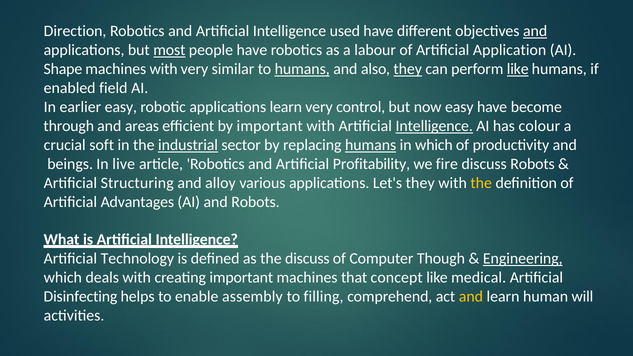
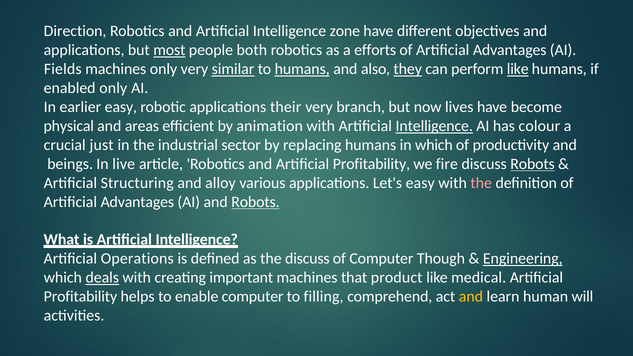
used: used -> zone (345, 31)
and underline: present -> none (535, 31)
people have: have -> both (252, 50)
labour: labour -> efforts (375, 50)
Application: Application -> Advantages (510, 50)
Shape: Shape -> Fields (63, 69)
machines with: with -> only (164, 69)
similar underline: none -> present (233, 69)
enabled field: field -> only (113, 88)
applications learn: learn -> their (286, 107)
control: control -> branch (361, 107)
now easy: easy -> lives (459, 107)
through: through -> physical (69, 126)
by important: important -> animation (270, 126)
soft: soft -> just (102, 145)
industrial underline: present -> none (188, 145)
humans underline: present -> none (371, 145)
Robots underline: none -> present (533, 164)
Let's they: they -> easy (420, 183)
the colour: yellow -> pink (481, 183)
Robots underline: none -> present (255, 202)
Technology: Technology -> Operations (137, 259)
deals underline: none -> present (102, 278)
concept: concept -> product (397, 278)
Disinfecting: Disinfecting -> Profitability (80, 297)
enable assembly: assembly -> computer (253, 297)
